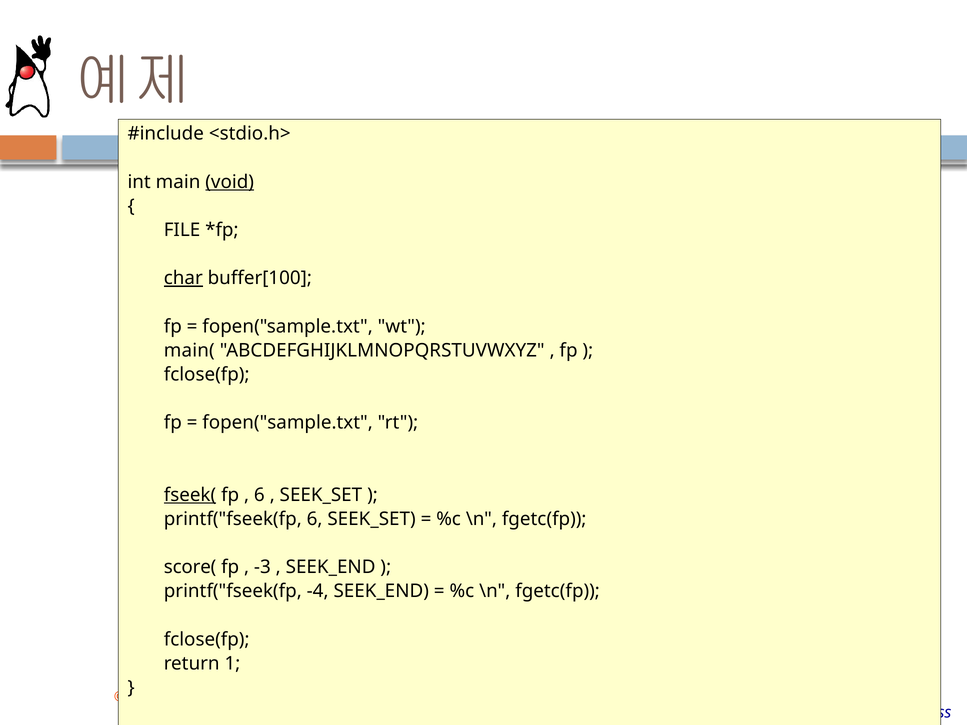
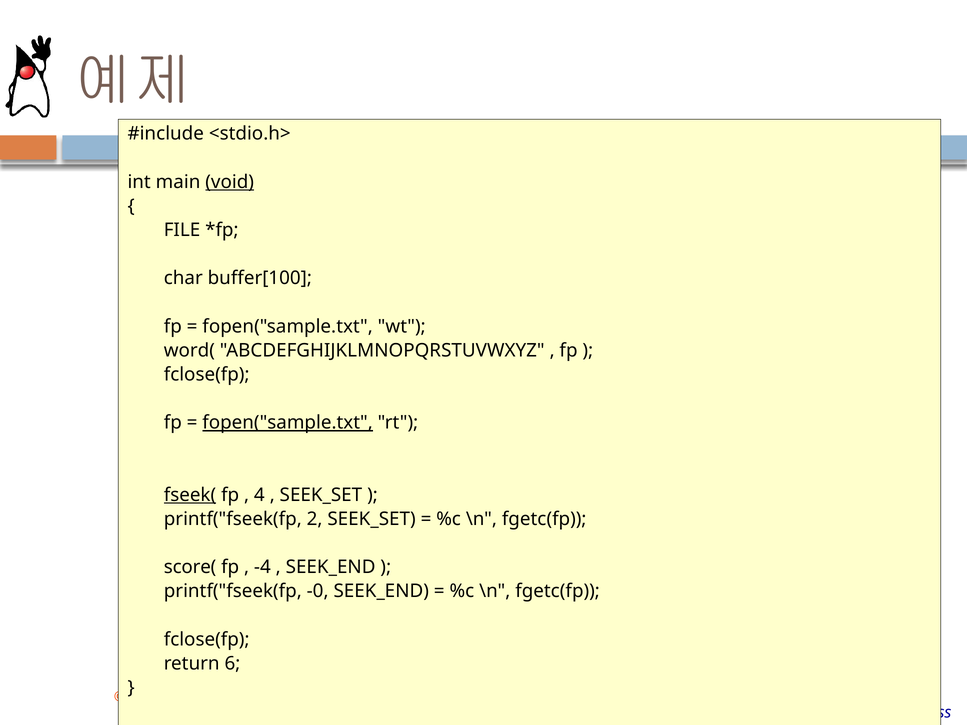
char underline: present -> none (183, 278)
main(: main( -> word( (189, 351)
fopen("sample.txt underline: none -> present (288, 423)
6: 6 -> 4 (259, 495)
printf("fseek(fp 6: 6 -> 2 (315, 519)
-3: -3 -> -4 (262, 567)
-4: -4 -> -0 (318, 591)
1: 1 -> 6 (232, 664)
